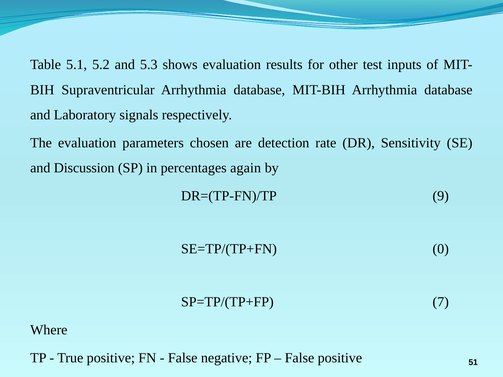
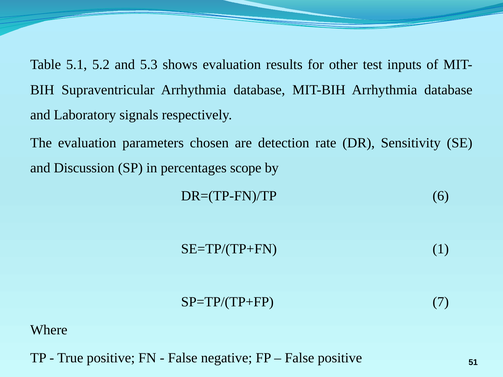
again: again -> scope (246, 168)
9: 9 -> 6 (441, 196)
0: 0 -> 1 (441, 249)
